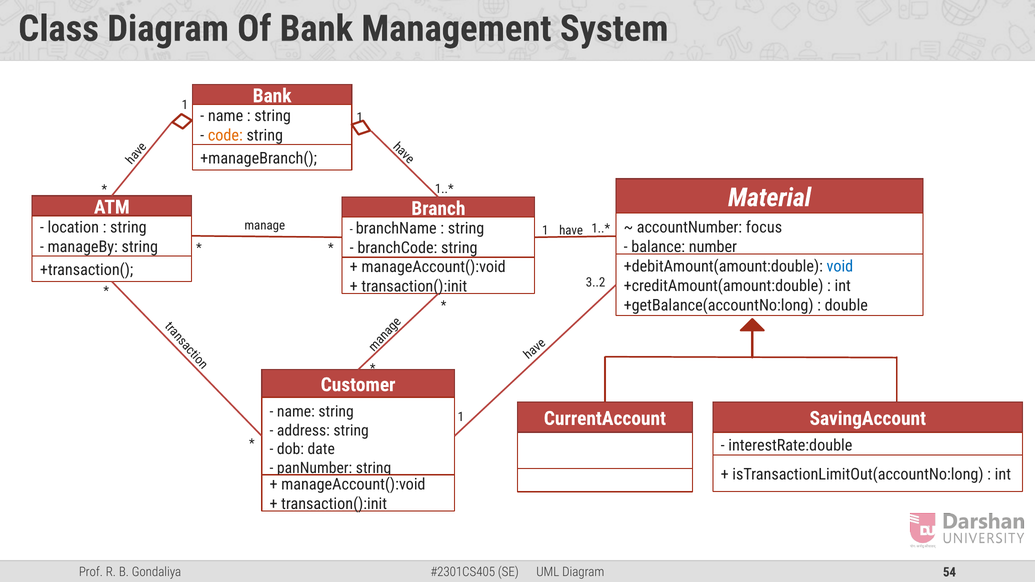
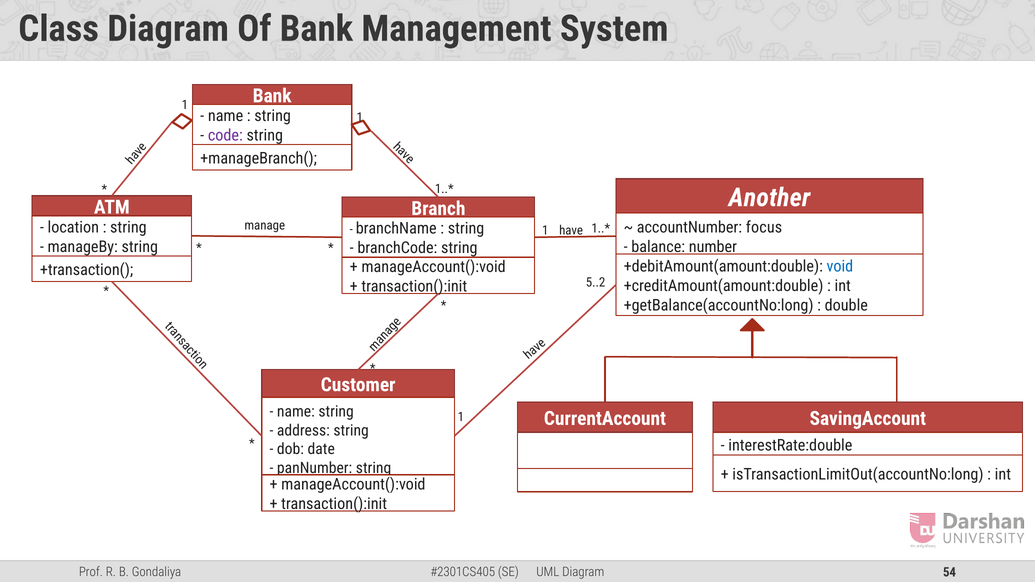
code colour: orange -> purple (225, 135)
Material: Material -> Another (769, 198)
3..2: 3..2 -> 5..2 (596, 282)
